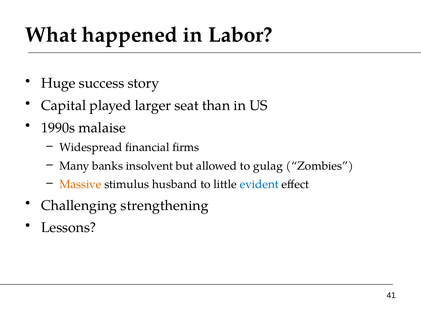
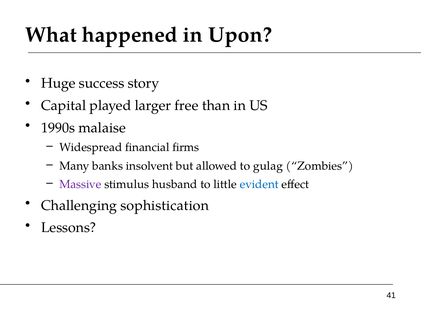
Labor: Labor -> Upon (240, 35)
seat: seat -> free (187, 105)
Massive colour: orange -> purple (80, 184)
strengthening: strengthening -> sophistication (165, 205)
